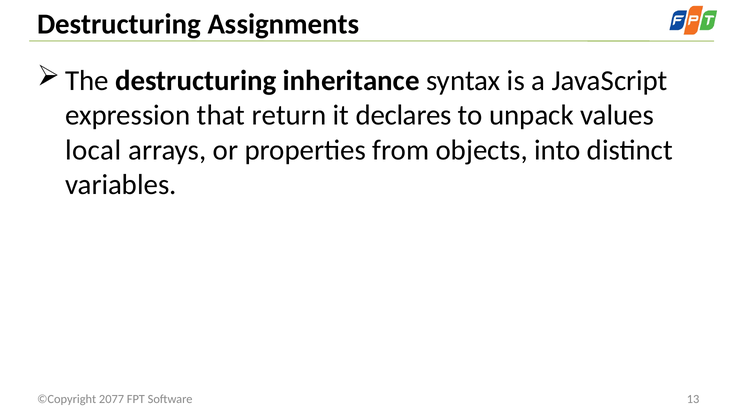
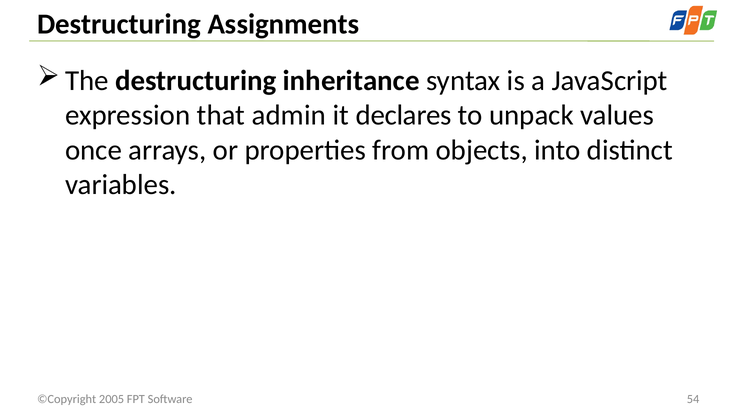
return: return -> admin (289, 116)
local: local -> once (94, 150)
2077: 2077 -> 2005 (112, 400)
13: 13 -> 54 (693, 400)
